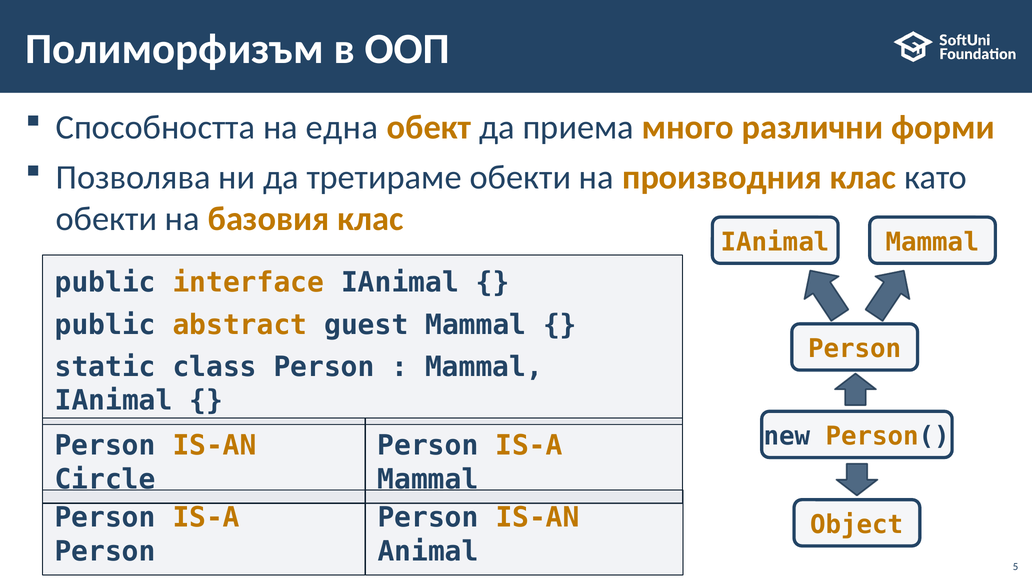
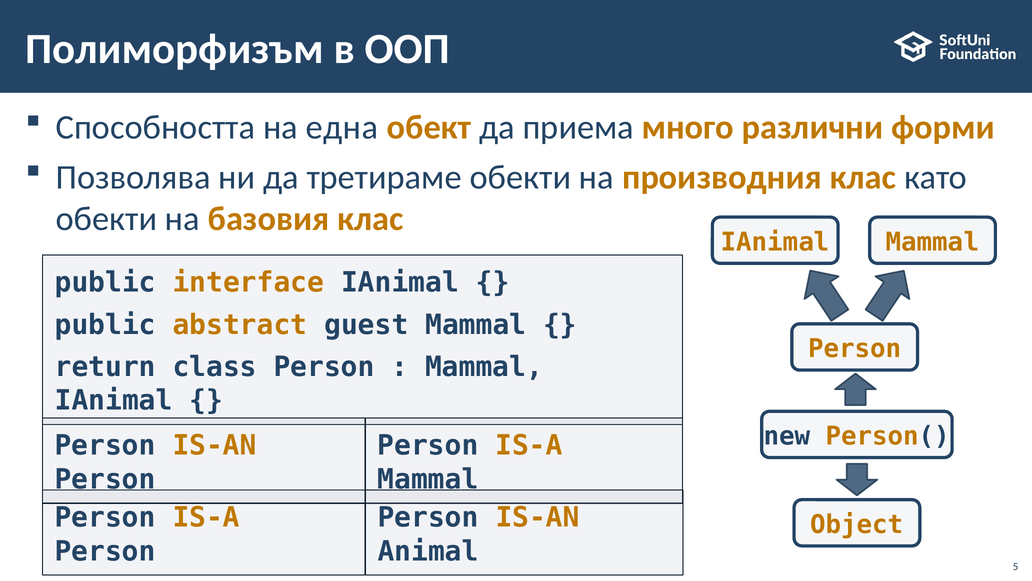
static: static -> return (105, 367)
Circle: Circle -> Person (105, 479)
